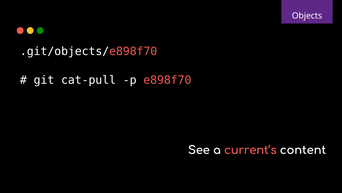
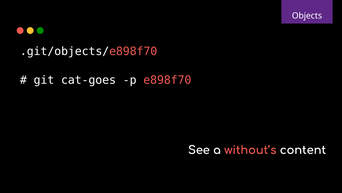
cat-pull: cat-pull -> cat-goes (89, 80)
current’s: current’s -> without’s (250, 150)
